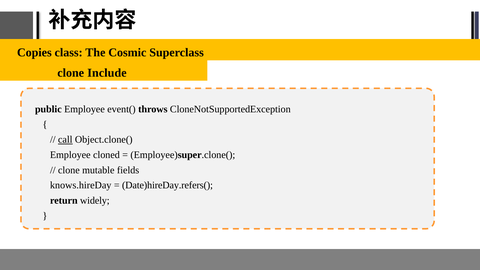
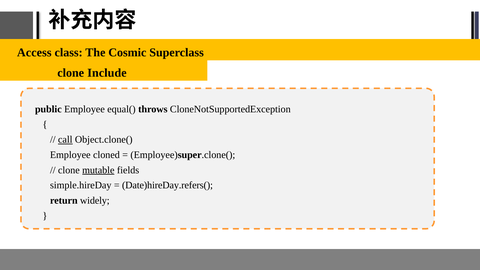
Copies: Copies -> Access (34, 53)
event(: event( -> equal( (121, 109)
mutable underline: none -> present (98, 170)
knows.hireDay: knows.hireDay -> simple.hireDay (81, 185)
